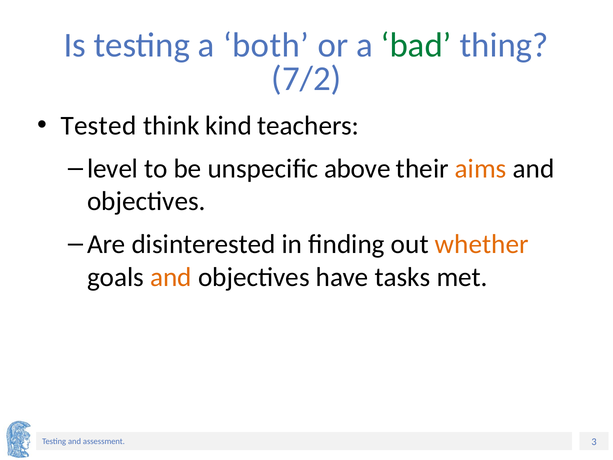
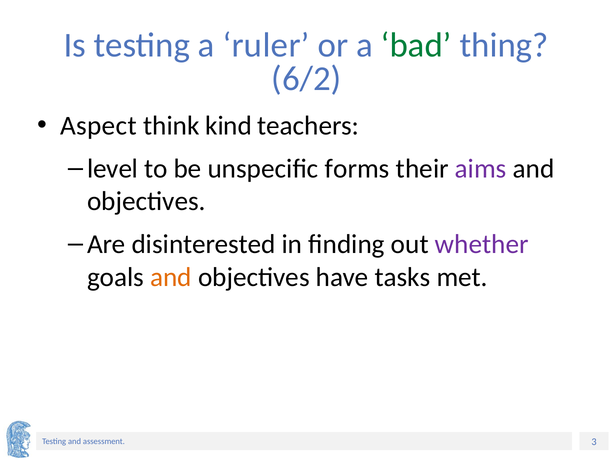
both: both -> ruler (266, 45)
7/2: 7/2 -> 6/2 (306, 79)
Tested: Tested -> Aspect (99, 126)
above: above -> forms (357, 169)
aims colour: orange -> purple (481, 169)
whether colour: orange -> purple (482, 244)
